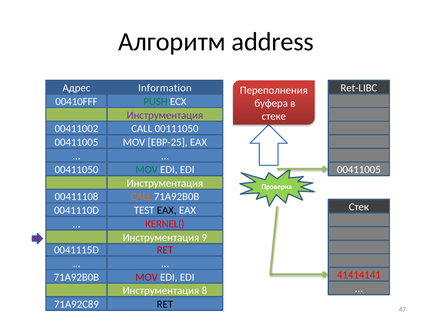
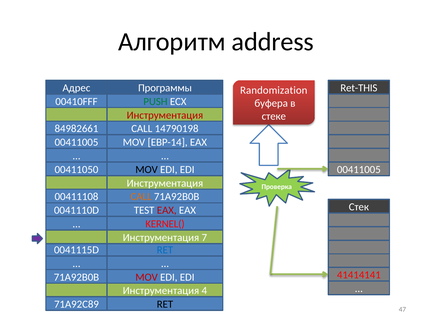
Information: Information -> Программы (165, 88)
Ret-LIBC: Ret-LIBC -> Ret-THIS (359, 88)
Переполнения: Переполнения -> Randomization (274, 90)
Инструментация colour: purple -> red (165, 115)
00411002: 00411002 -> 84982661 (76, 129)
00111050: 00111050 -> 14790198 (177, 129)
EBP-25: EBP-25 -> EBP-14 (168, 142)
MOV colour: green -> black (147, 170)
EAX colour: black -> red (167, 210)
9: 9 -> 7 (204, 238)
RET colour: red -> blue (165, 250)
8: 8 -> 4 (204, 291)
